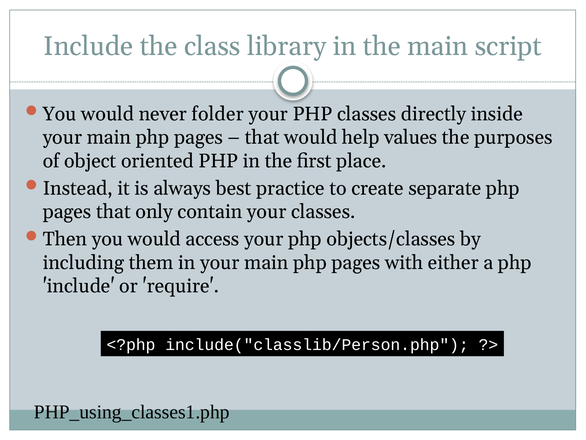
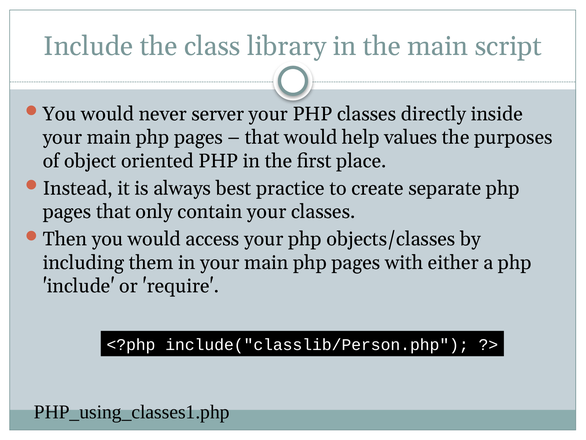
folder: folder -> server (218, 114)
